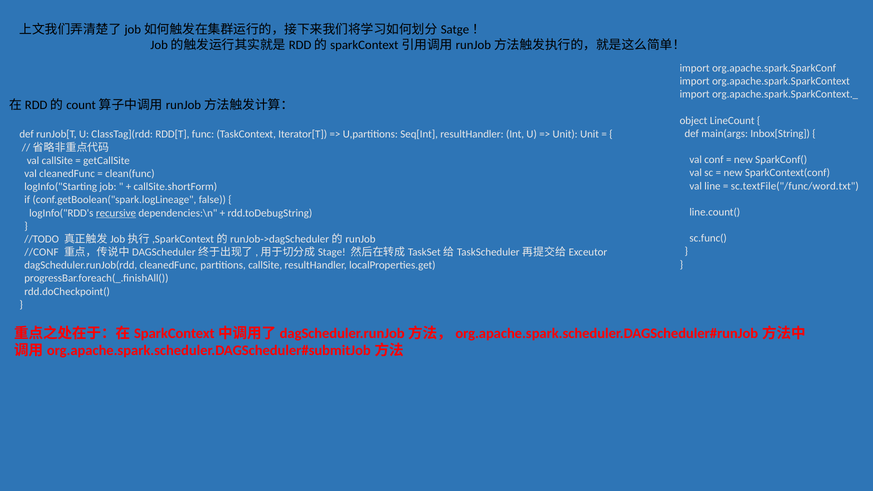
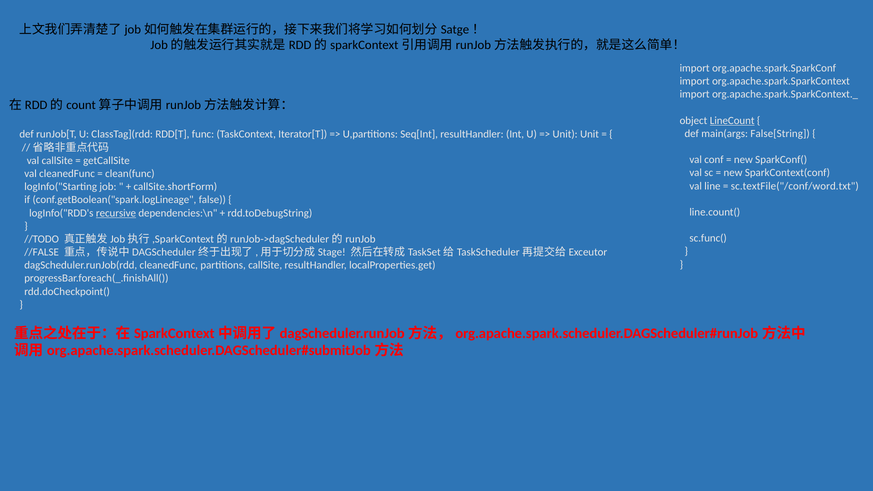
LineCount underline: none -> present (732, 120)
Inbox[String: Inbox[String -> False[String (780, 134)
sc.textFile("/func/word.txt: sc.textFile("/func/word.txt -> sc.textFile("/conf/word.txt (795, 186)
//CONF: //CONF -> //FALSE (42, 252)
